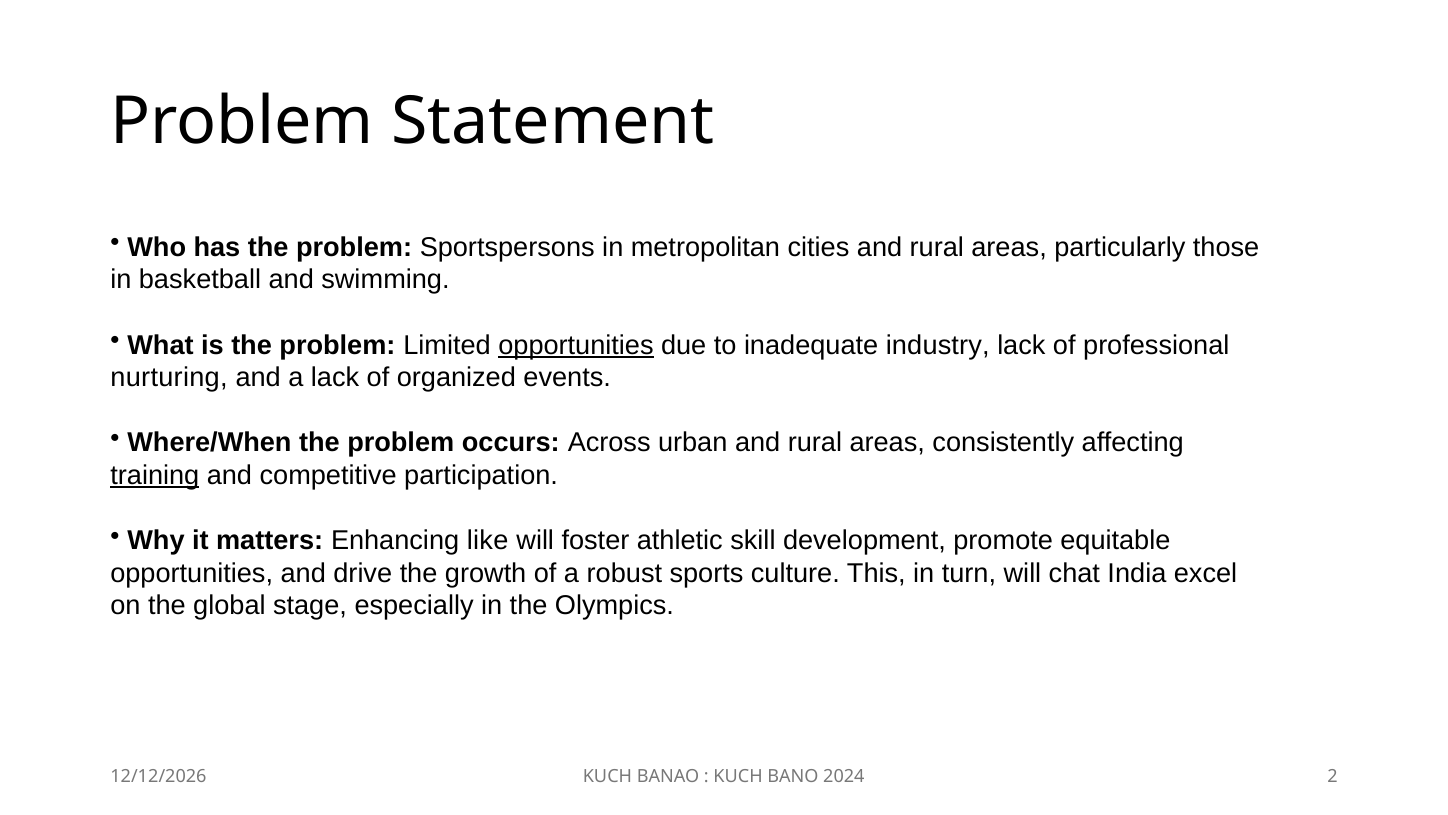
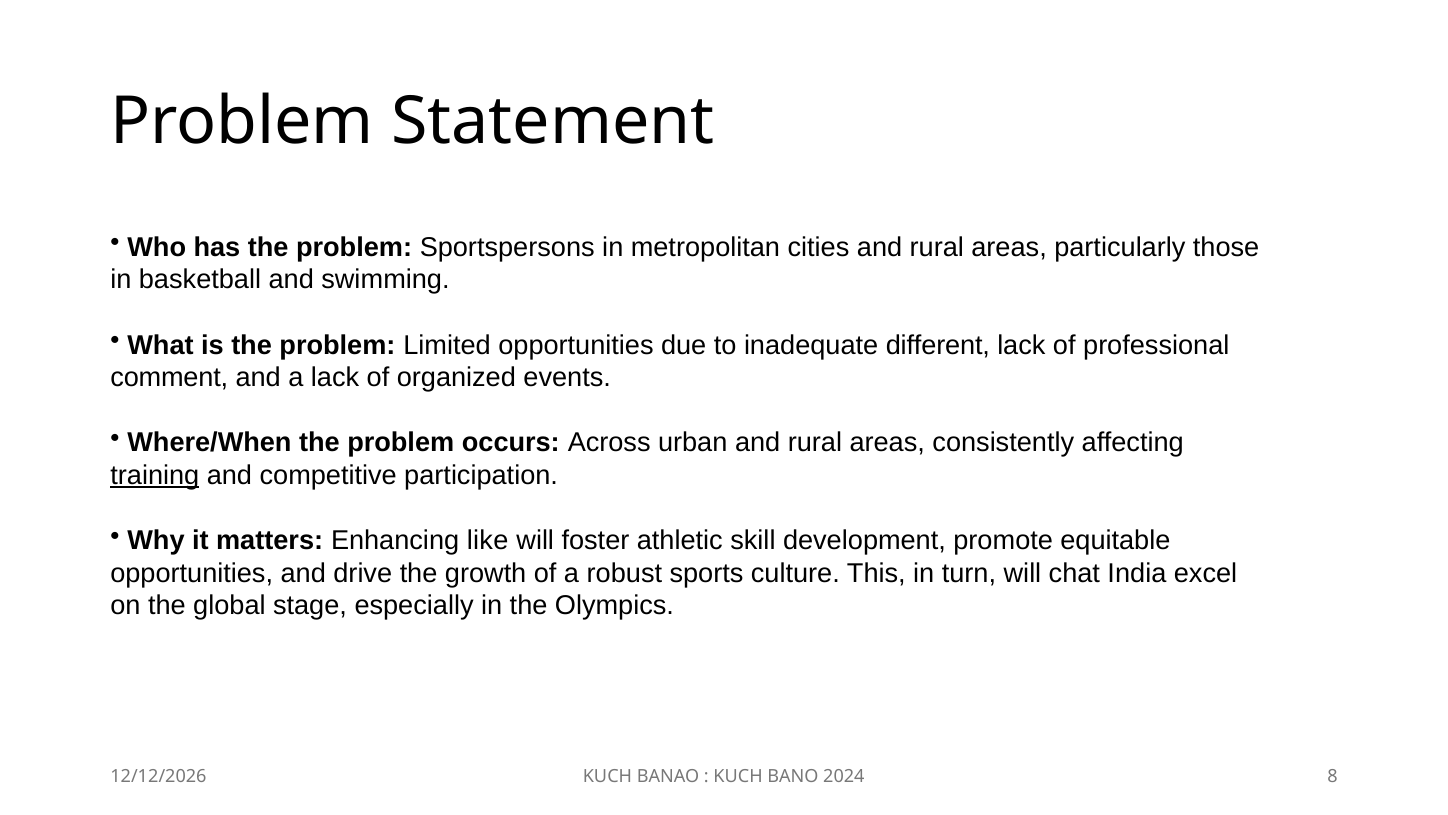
opportunities underline: present -> none (576, 345)
industry: industry -> different (938, 345)
nurturing: nurturing -> comment (169, 377)
2: 2 -> 8 (1332, 776)
